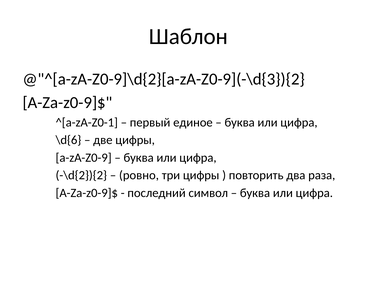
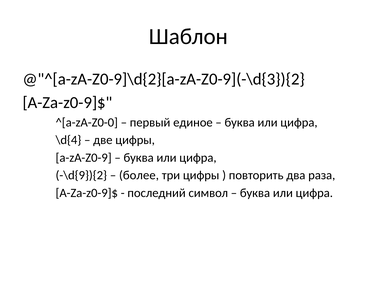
^[a-zA-Z0-1: ^[a-zA-Z0-1 -> ^[a-zA-Z0-0 (87, 122)
\d{6: \d{6 -> \d{4 (68, 140)
-\d{2}){2: -\d{2}){2 -> -\d{9}){2 (81, 175)
ровно: ровно -> более (139, 175)
